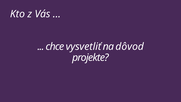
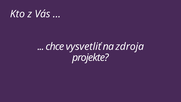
dôvod: dôvod -> zdroja (130, 46)
